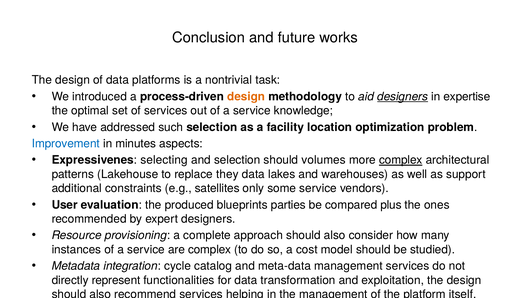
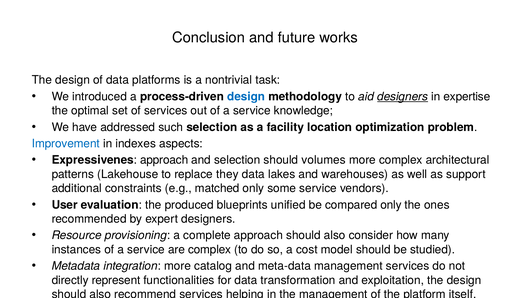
design colour: orange -> blue (246, 97)
minutes: minutes -> indexes (136, 144)
Expressivenes selecting: selecting -> approach (164, 160)
complex underline: present -> none (401, 160)
satellites: satellites -> matched (217, 188)
parties: parties -> unified (288, 205)
compared plus: plus -> only (391, 205)
integration cycle: cycle -> more (178, 266)
